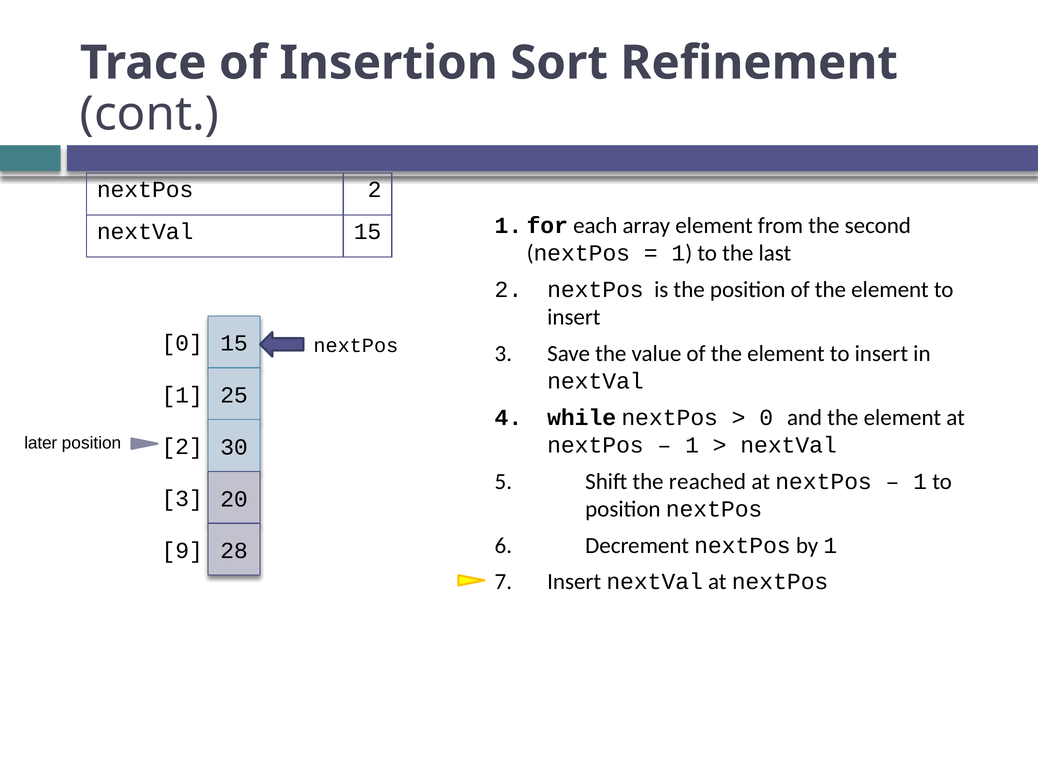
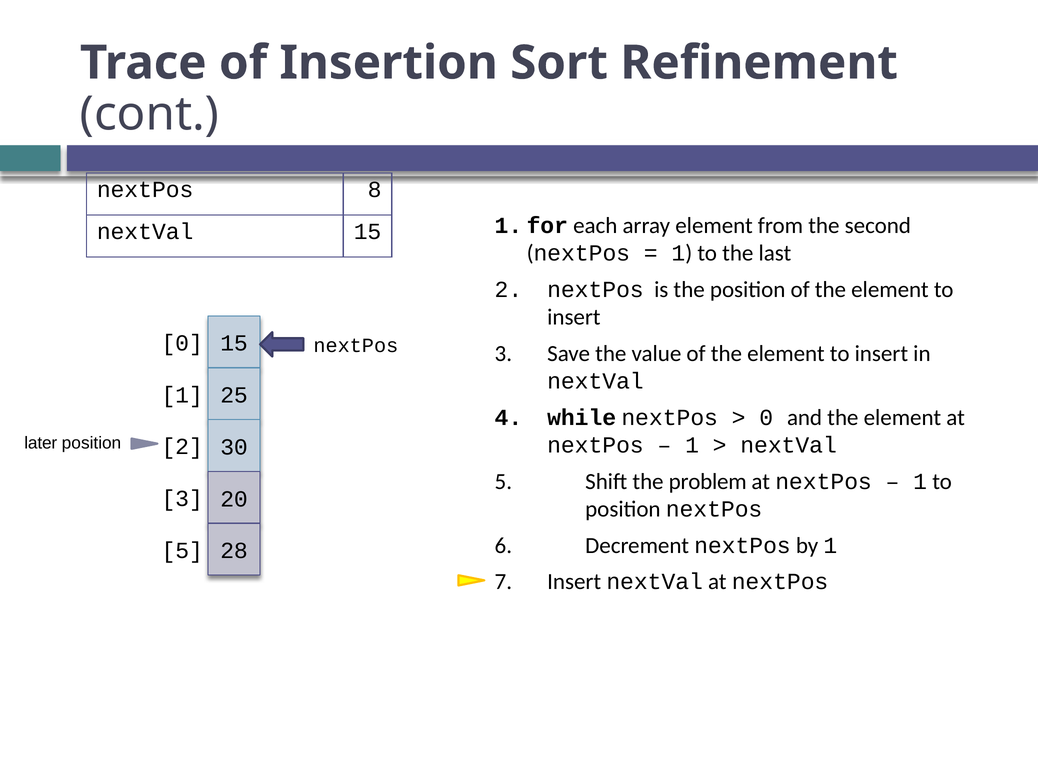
nextPos 2: 2 -> 8 (375, 190)
reached: reached -> problem (708, 482)
9: 9 -> 5 (182, 551)
